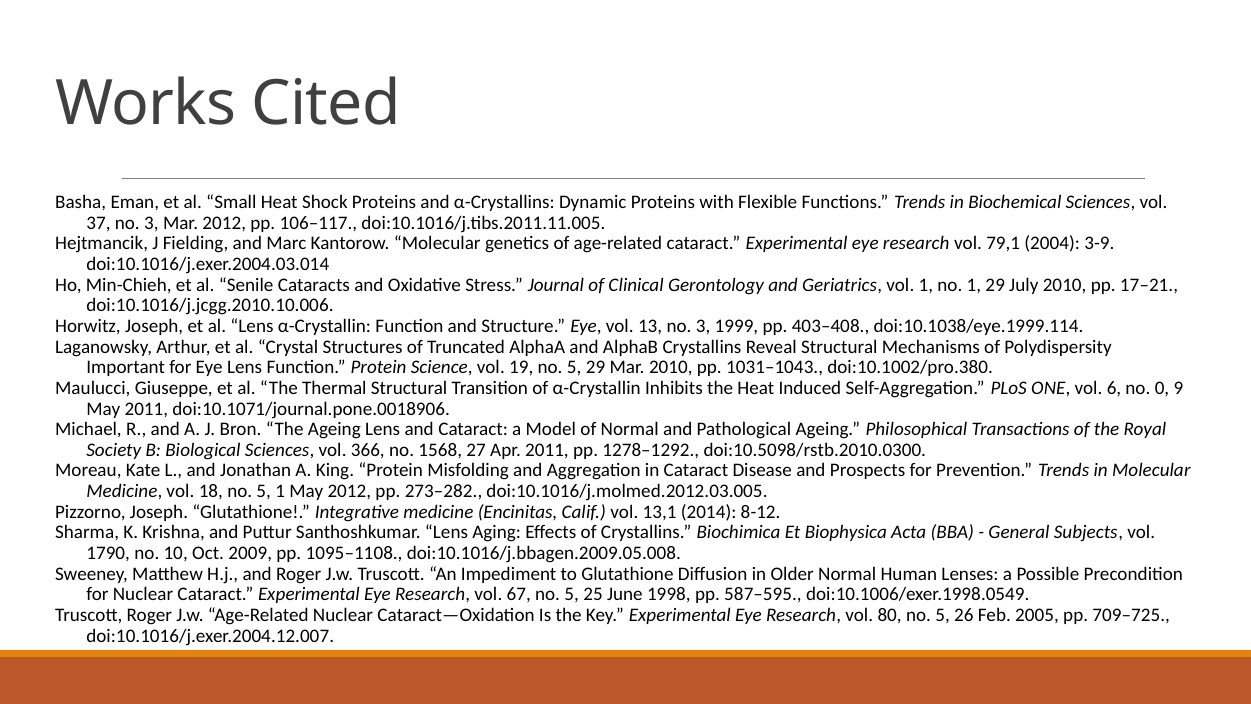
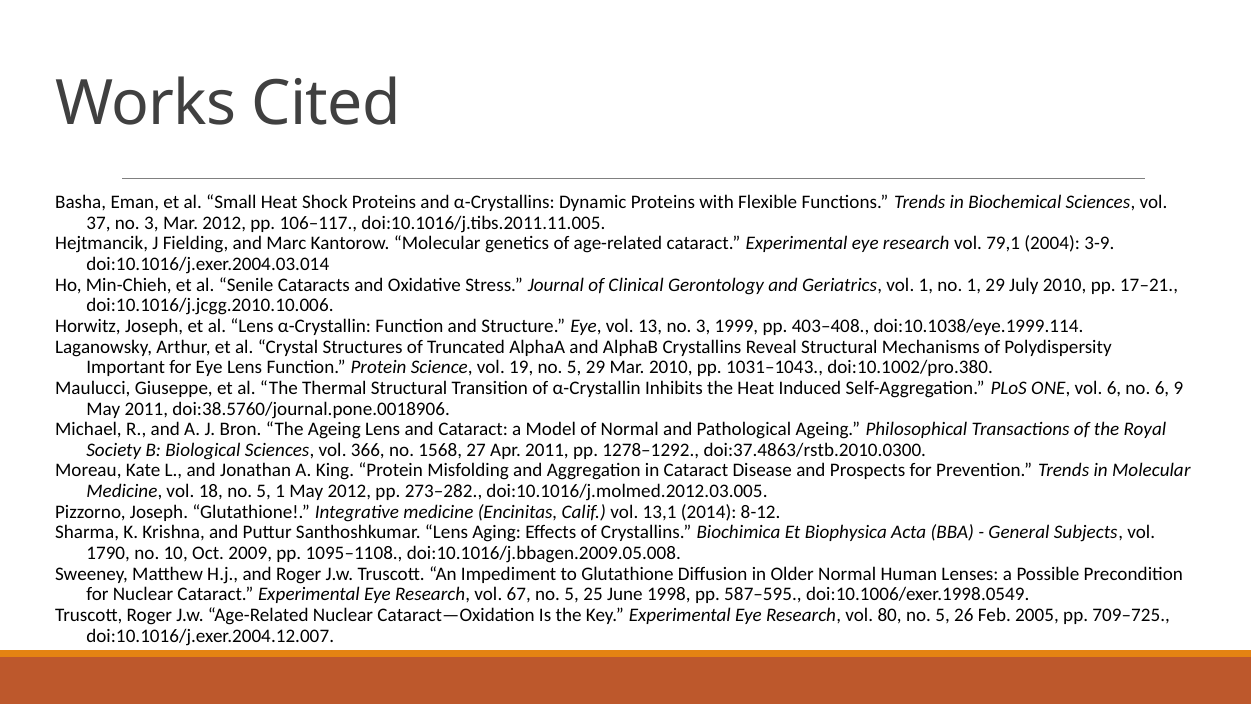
no 0: 0 -> 6 (1162, 388)
doi:10.1071/journal.pone.0018906: doi:10.1071/journal.pone.0018906 -> doi:38.5760/journal.pone.0018906 (311, 409)
doi:10.5098/rstb.2010.0300: doi:10.5098/rstb.2010.0300 -> doi:37.4863/rstb.2010.0300 (815, 450)
